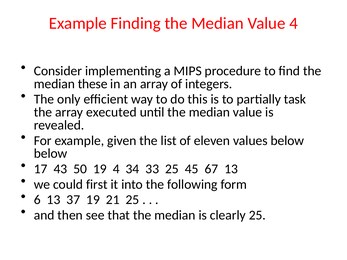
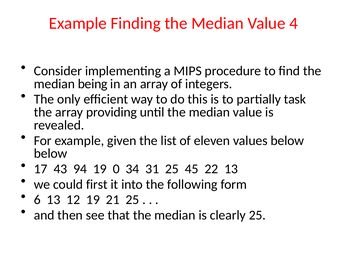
these: these -> being (93, 84)
executed: executed -> providing (111, 112)
50: 50 -> 94 (80, 169)
19 4: 4 -> 0 (116, 169)
33: 33 -> 31 (152, 169)
67: 67 -> 22 (211, 169)
37: 37 -> 12 (73, 200)
